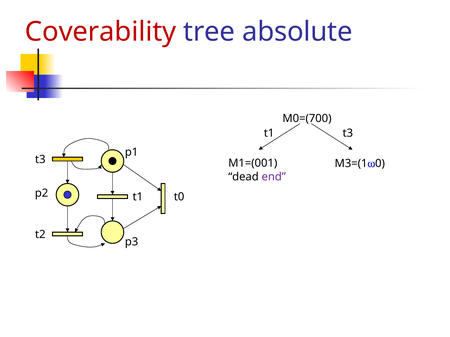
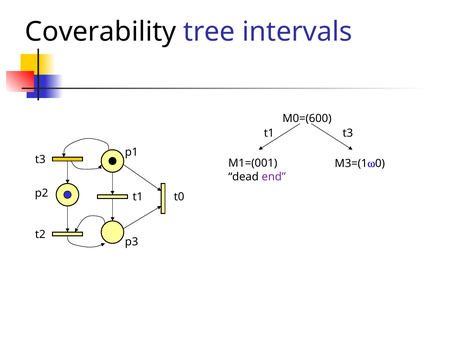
Coverability colour: red -> black (101, 32)
absolute: absolute -> intervals (297, 32)
M0=(700: M0=(700 -> M0=(600 (307, 118)
